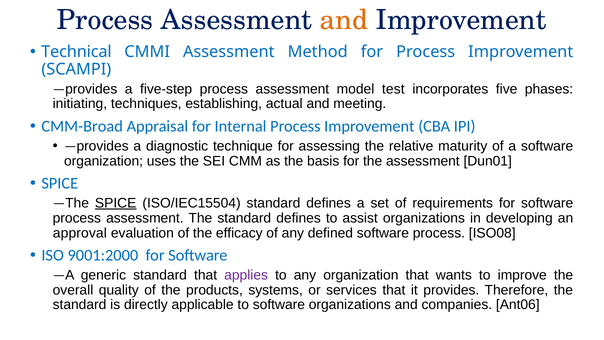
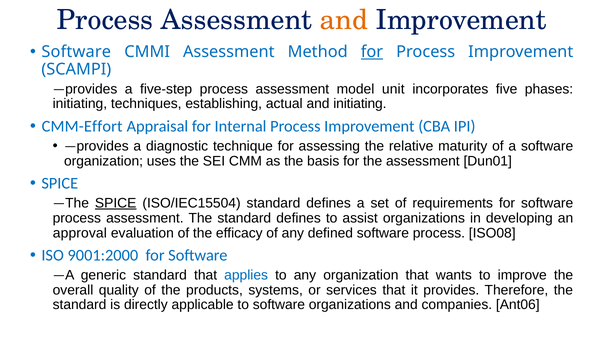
Technical: Technical -> Software (76, 52)
for underline: none -> present (372, 52)
test: test -> unit (393, 89)
and meeting: meeting -> initiating (360, 104)
CMM-Broad: CMM-Broad -> CMM-Effort (82, 126)
applies colour: purple -> blue (246, 275)
